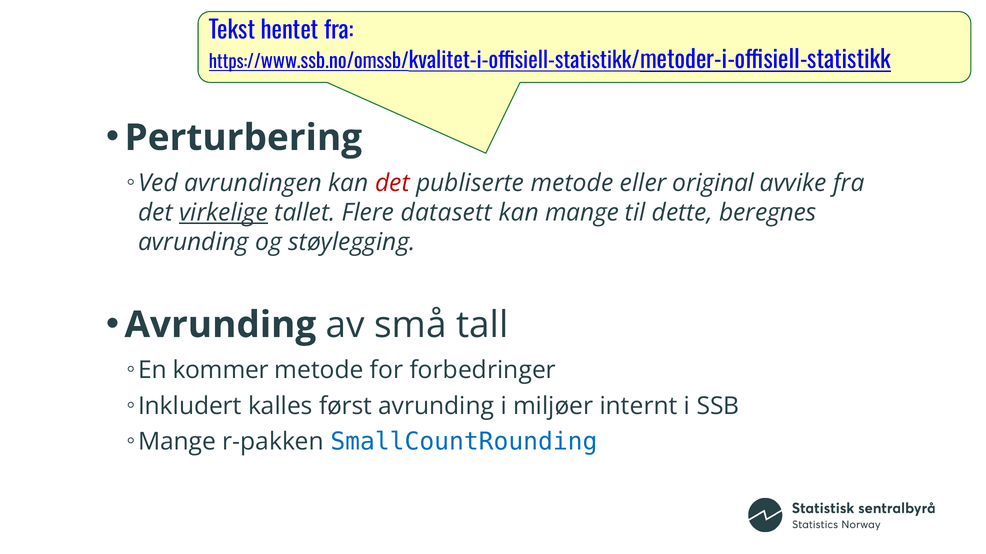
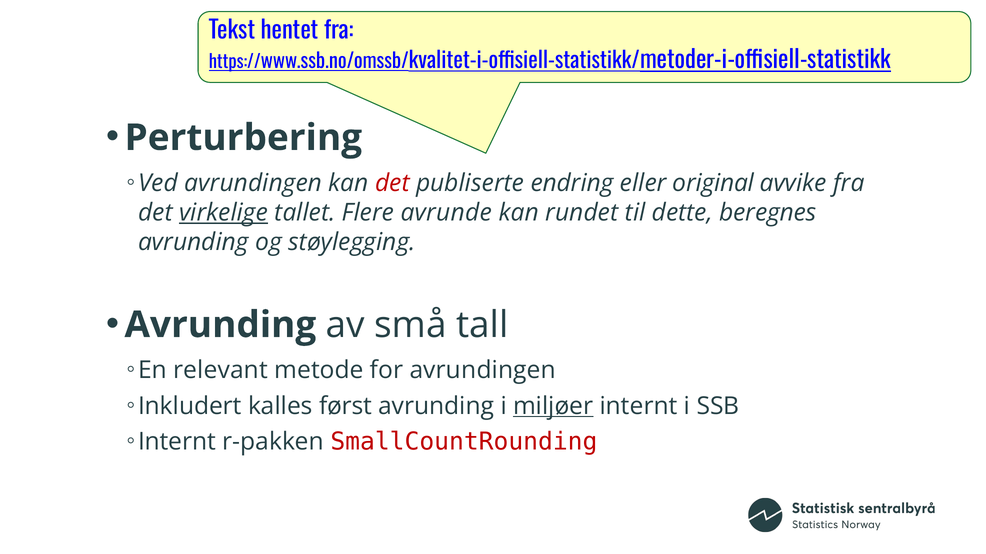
publiserte metode: metode -> endring (572, 183)
datasett: datasett -> avrunde (446, 213)
kan mange: mange -> rundet (582, 213)
kommer: kommer -> relevant (221, 371)
for forbedringer: forbedringer -> avrundingen (483, 371)
miljøer underline: none -> present (553, 406)
Mange: Mange -> Internt (177, 442)
SmallCountRounding colour: blue -> red (464, 442)
